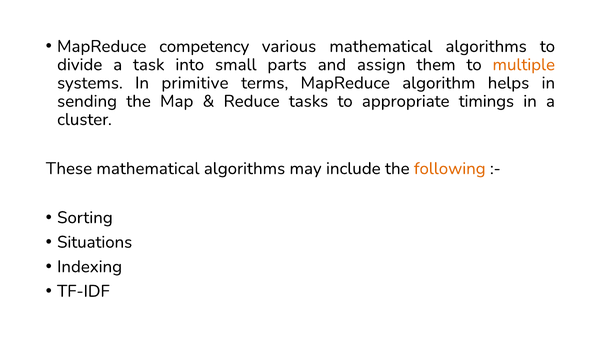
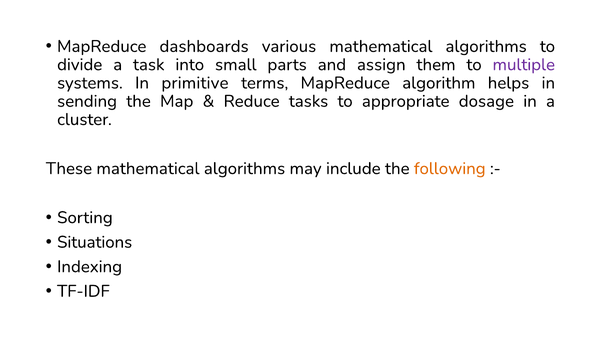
competency: competency -> dashboards (204, 46)
multiple colour: orange -> purple (524, 65)
timings: timings -> dosage (486, 101)
